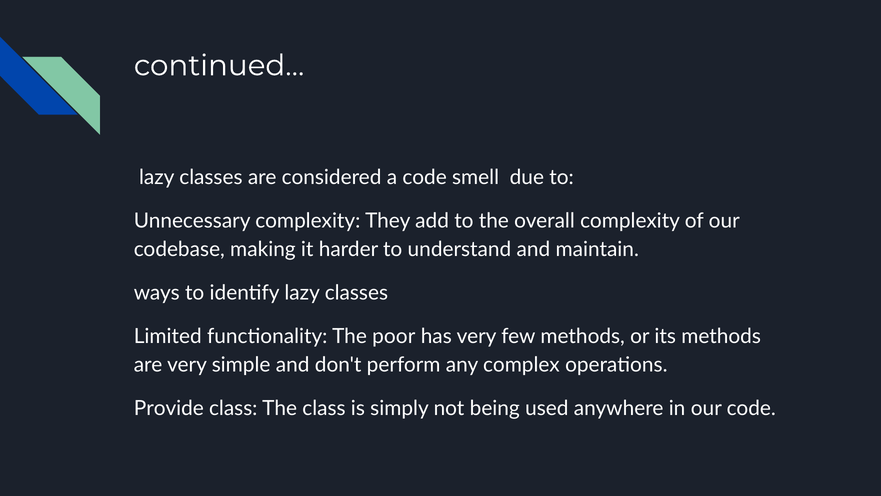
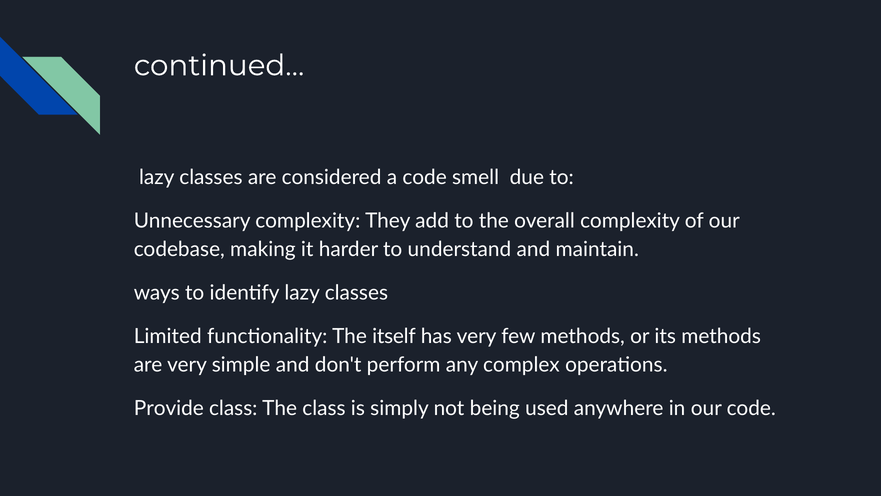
poor: poor -> itself (394, 336)
